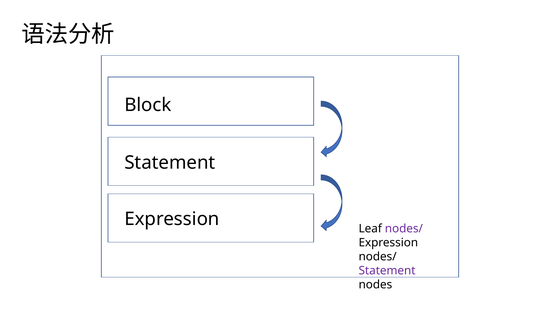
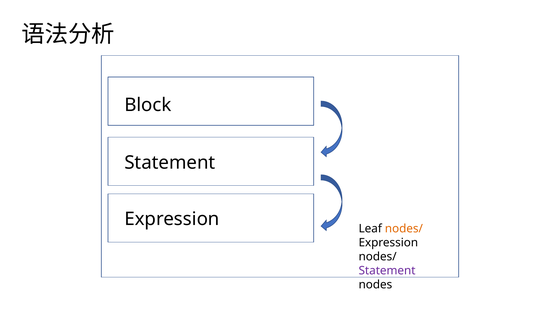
nodes/ colour: purple -> orange (404, 229)
